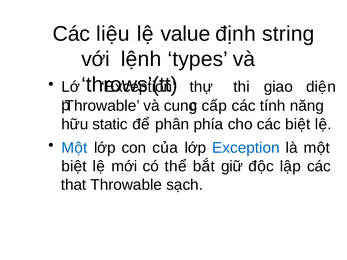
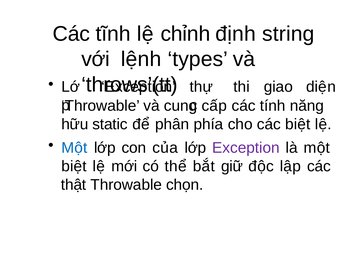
liệu: liệu -> tĩnh (113, 34)
value: value -> chỉnh (185, 34)
Exception colour: blue -> purple (246, 148)
that: that -> thật (74, 185)
sạch: sạch -> chọn (185, 185)
